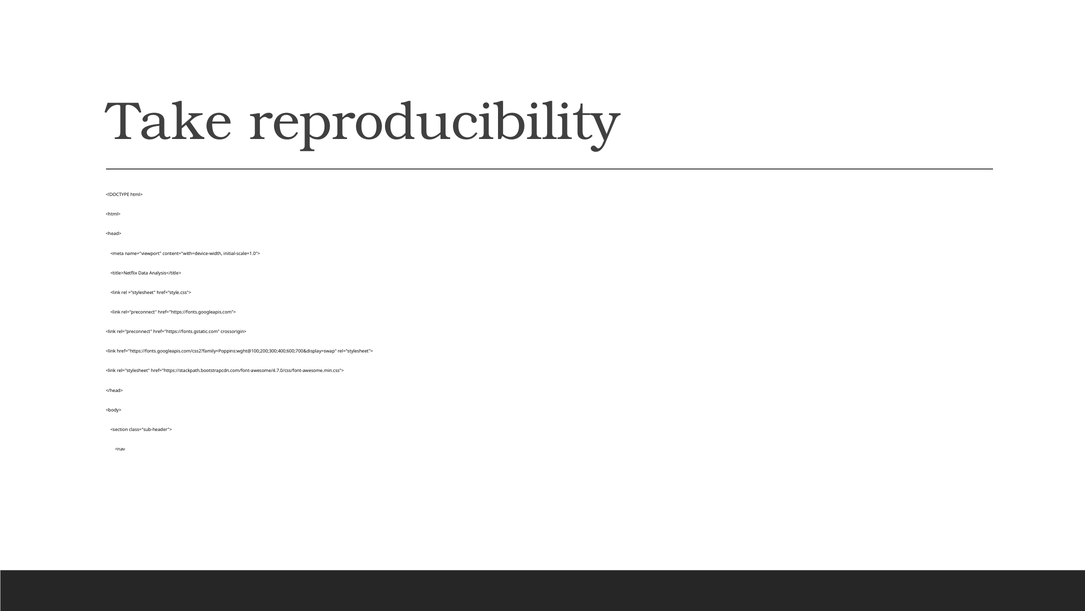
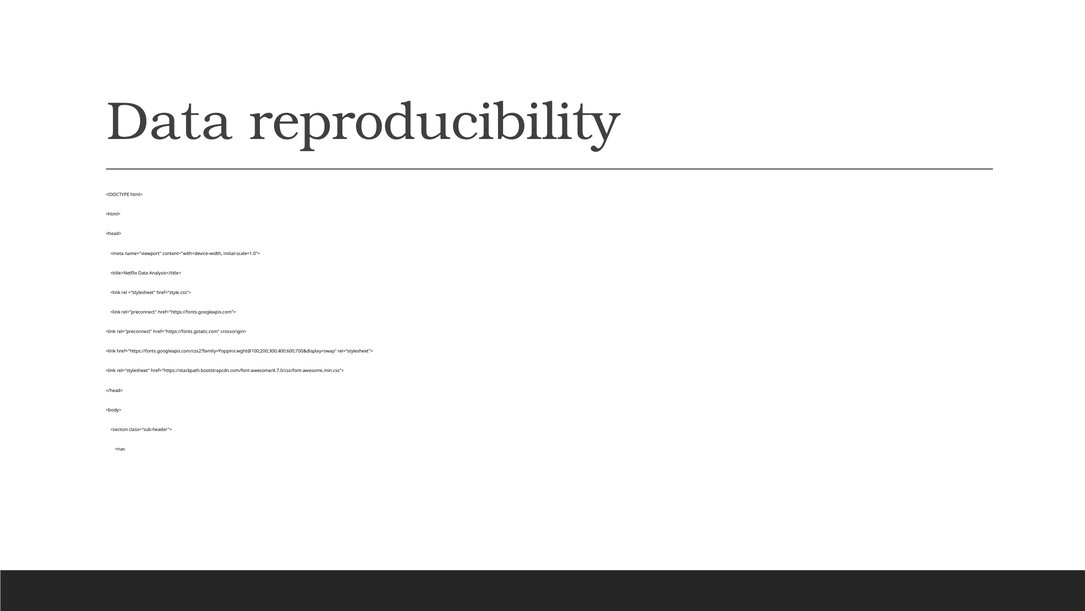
Take: Take -> Data (169, 122)
